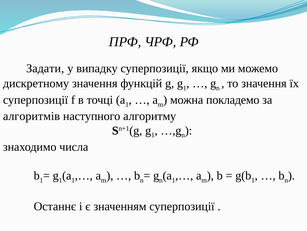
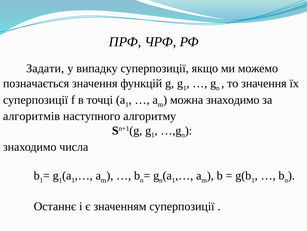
дискретному: дискретному -> позначається (36, 83)
можна покладемо: покладемо -> знаходимо (233, 99)
